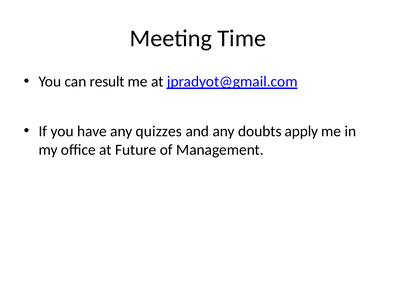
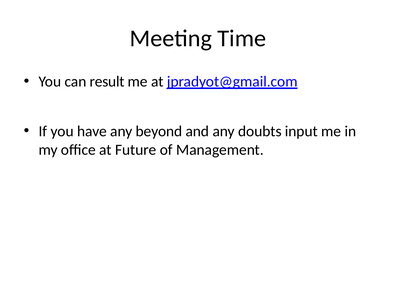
quizzes: quizzes -> beyond (159, 131)
apply: apply -> input (301, 131)
